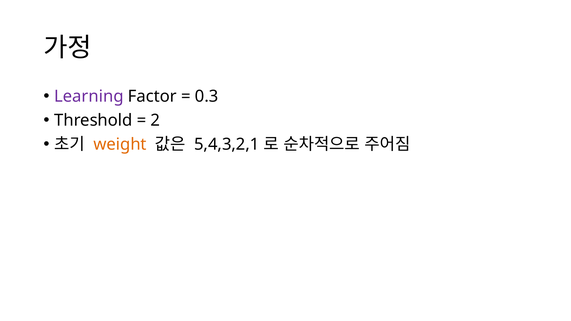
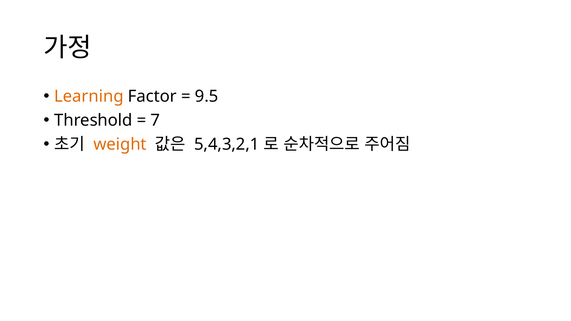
Learning colour: purple -> orange (89, 97)
0.3: 0.3 -> 9.5 (207, 97)
2: 2 -> 7 (155, 120)
